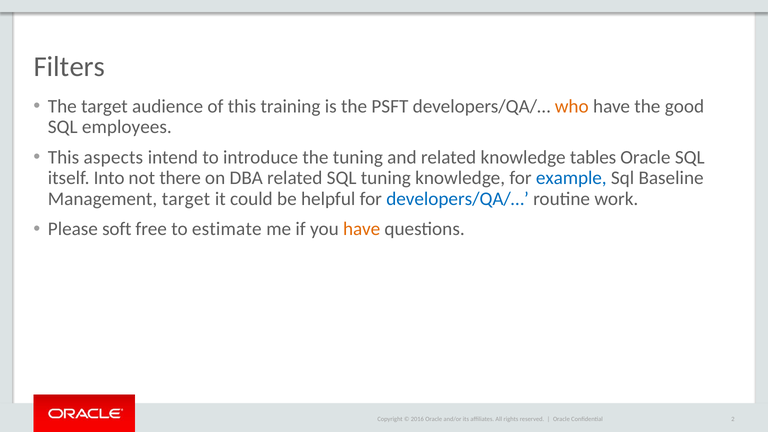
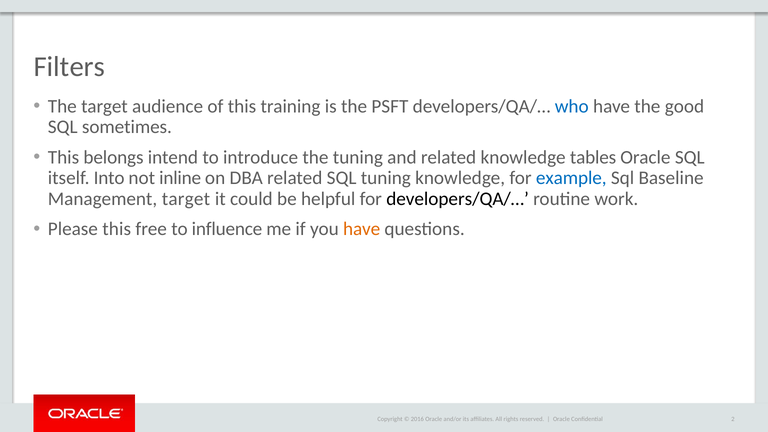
who colour: orange -> blue (572, 106)
employees: employees -> sometimes (127, 127)
aspects: aspects -> belongs (114, 157)
there: there -> inline (180, 178)
developers/QA/… colour: blue -> black (458, 199)
Please soft: soft -> this (117, 229)
estimate: estimate -> influence (227, 229)
